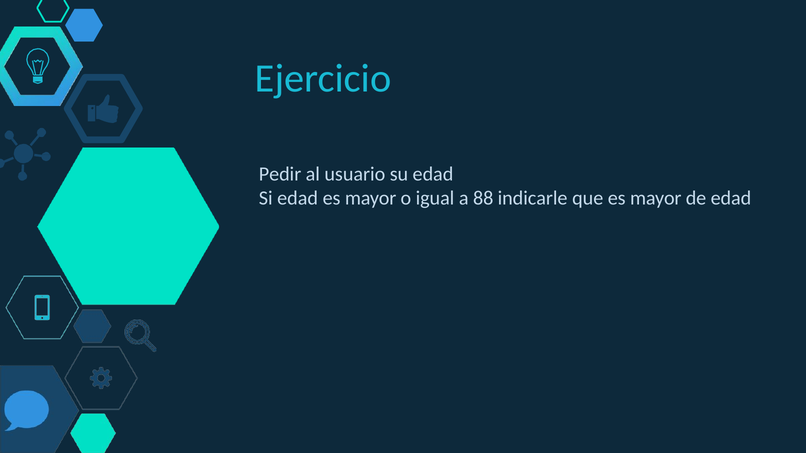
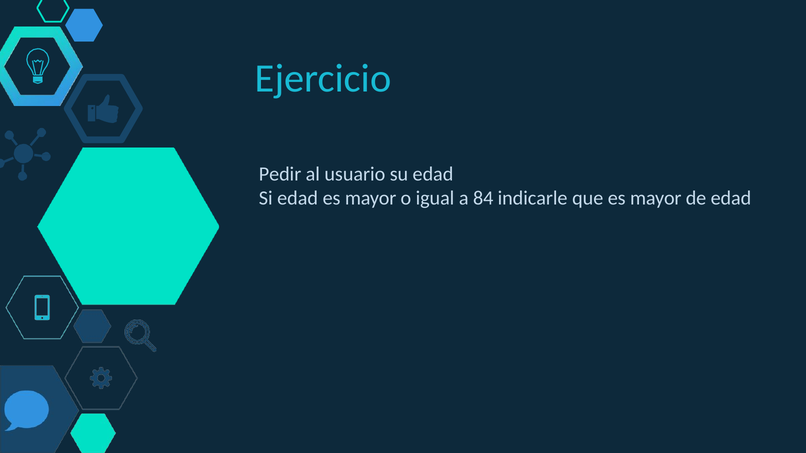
88: 88 -> 84 (483, 198)
